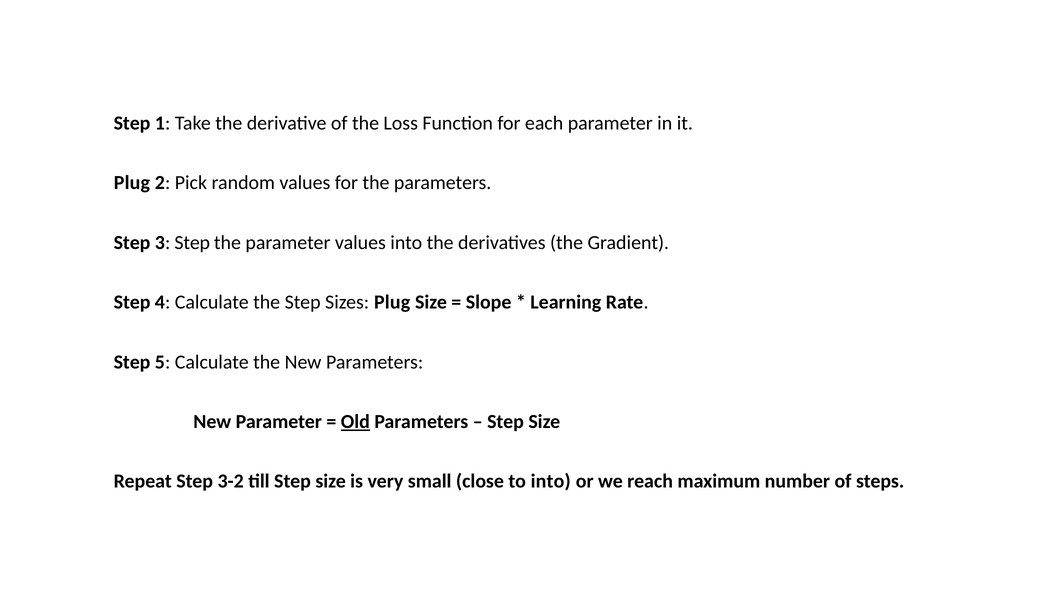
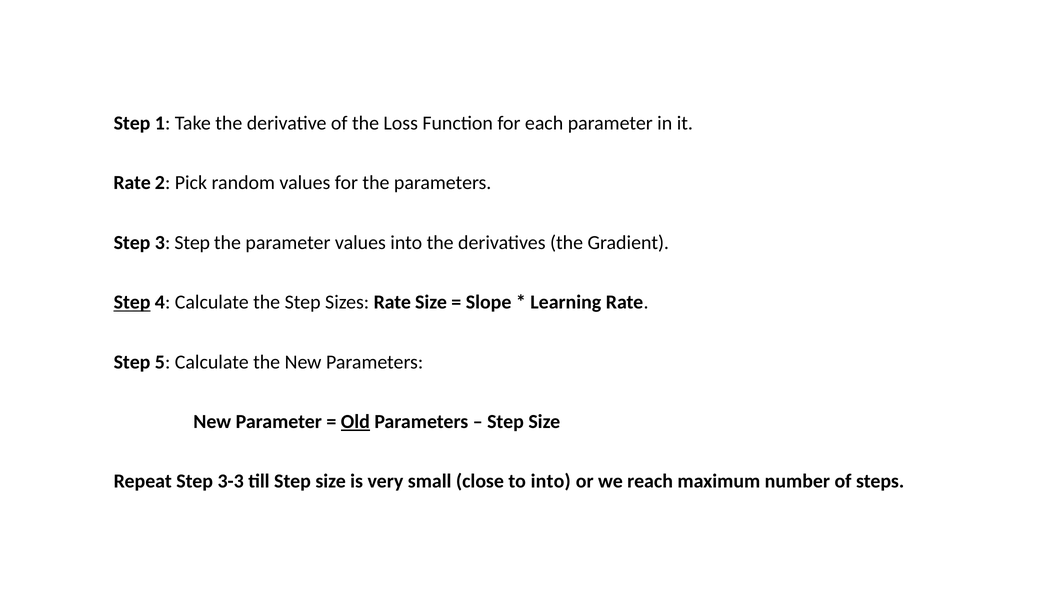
Plug: Plug -> Rate (132, 183)
Step underline: none -> present (132, 302)
Sizes Plug: Plug -> Rate (392, 302)
3-2: 3-2 -> 3-3 (231, 482)
